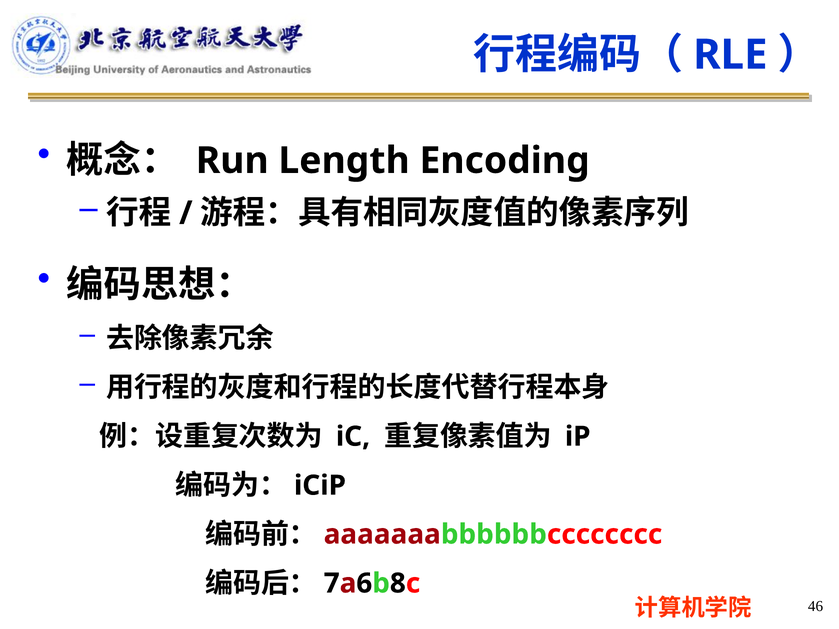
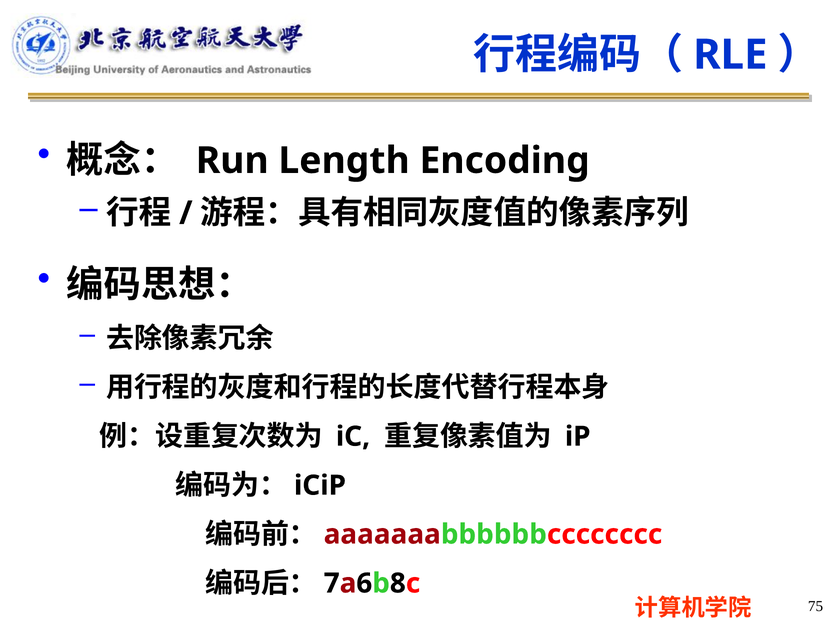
46: 46 -> 75 (816, 607)
